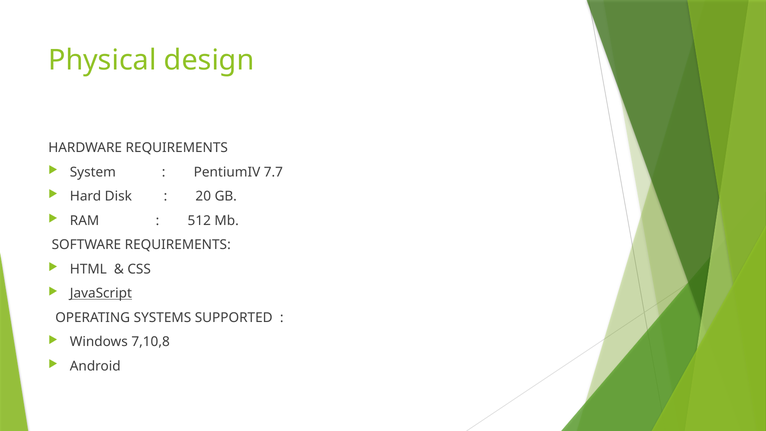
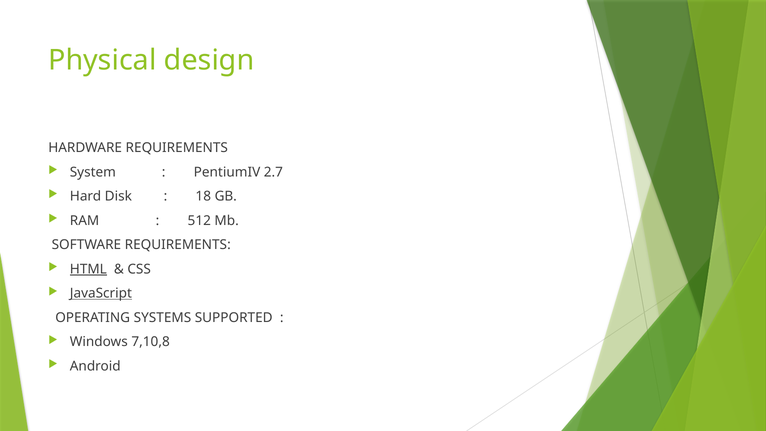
7.7: 7.7 -> 2.7 (273, 172)
20: 20 -> 18 (203, 196)
HTML underline: none -> present (88, 269)
